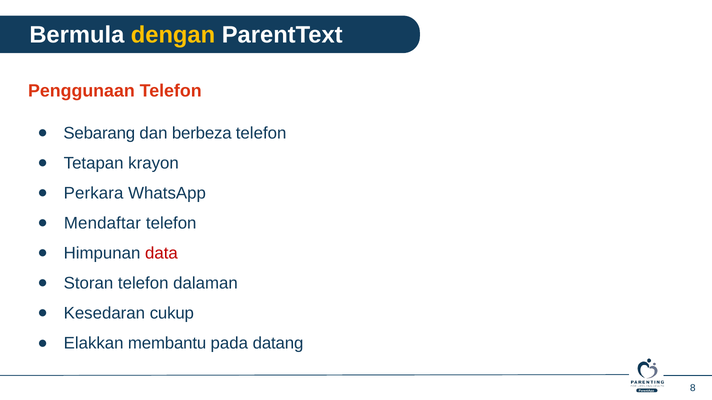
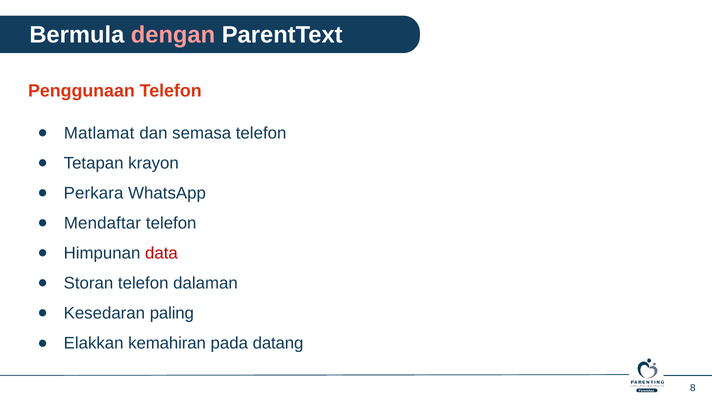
dengan colour: yellow -> pink (173, 35)
Sebarang: Sebarang -> Matlamat (99, 133)
berbeza: berbeza -> semasa (202, 133)
cukup: cukup -> paling (172, 314)
membantu: membantu -> kemahiran (167, 344)
